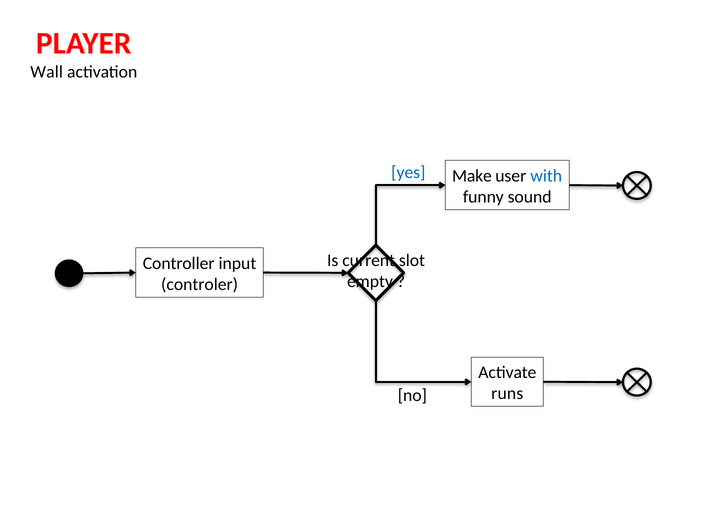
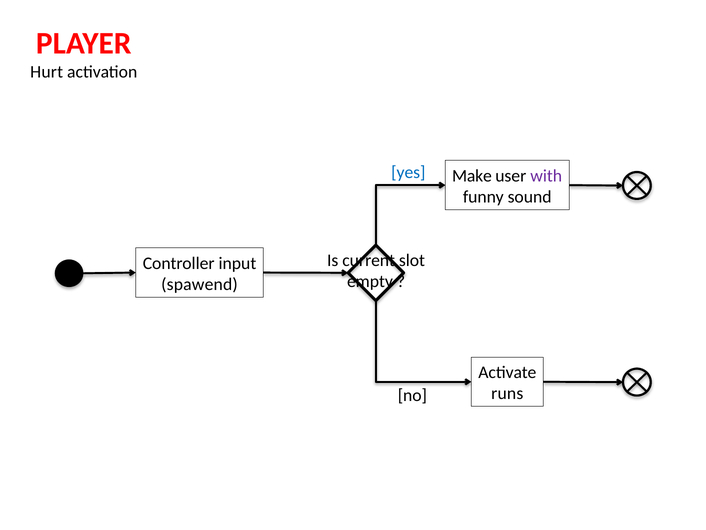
Wall: Wall -> Hurt (47, 72)
with colour: blue -> purple (546, 176)
controler: controler -> spawend (199, 284)
